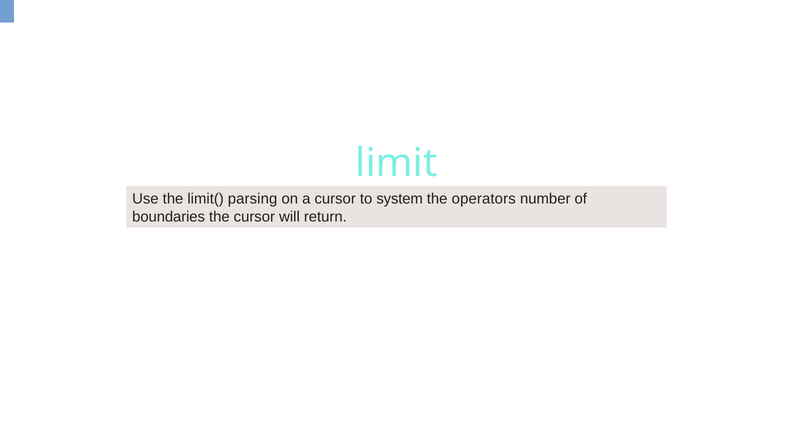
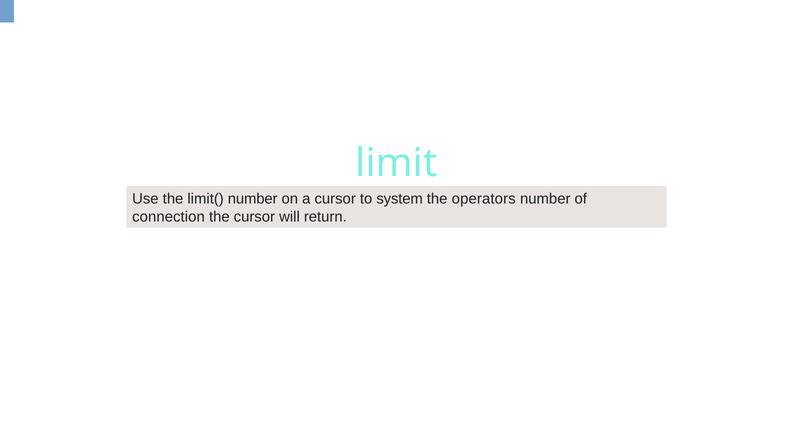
limit( parsing: parsing -> number (253, 199)
boundaries: boundaries -> connection (169, 217)
